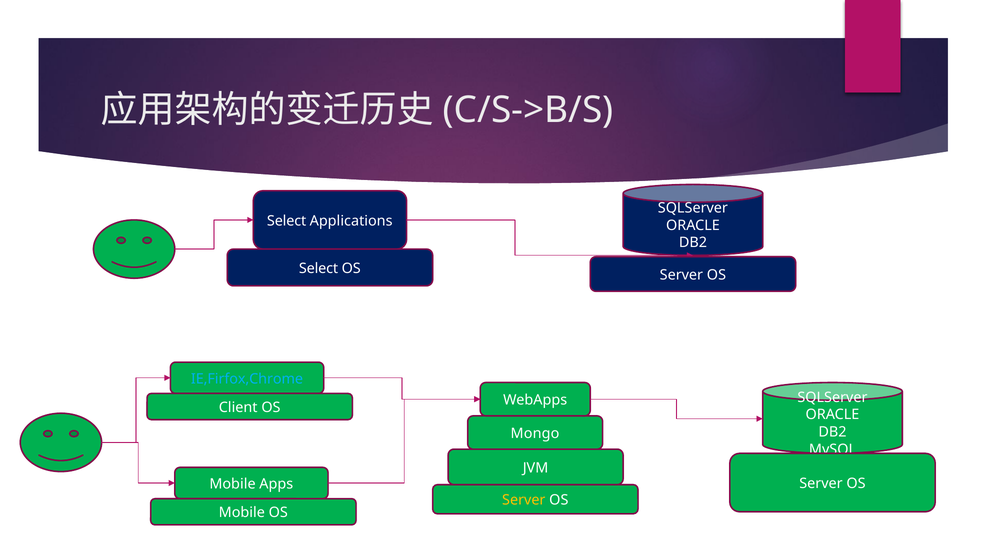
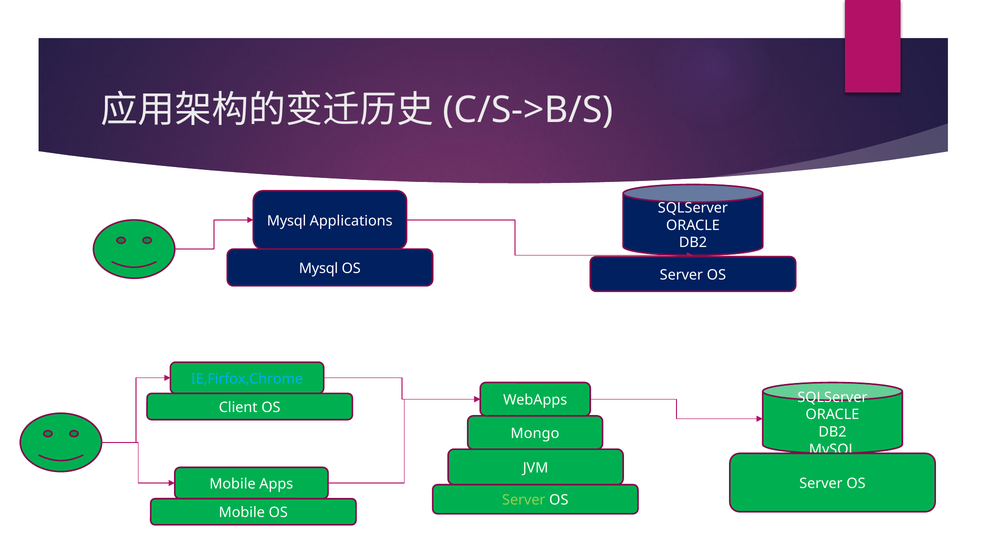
Select: Select -> Mysql (287, 221)
Select: Select -> Mysql (319, 269)
Server colour: yellow -> light green (524, 500)
